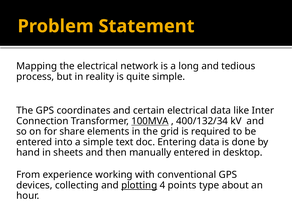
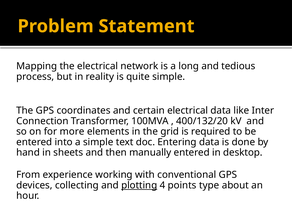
100MVA underline: present -> none (150, 121)
400/132/34: 400/132/34 -> 400/132/20 (202, 121)
share: share -> more (72, 132)
